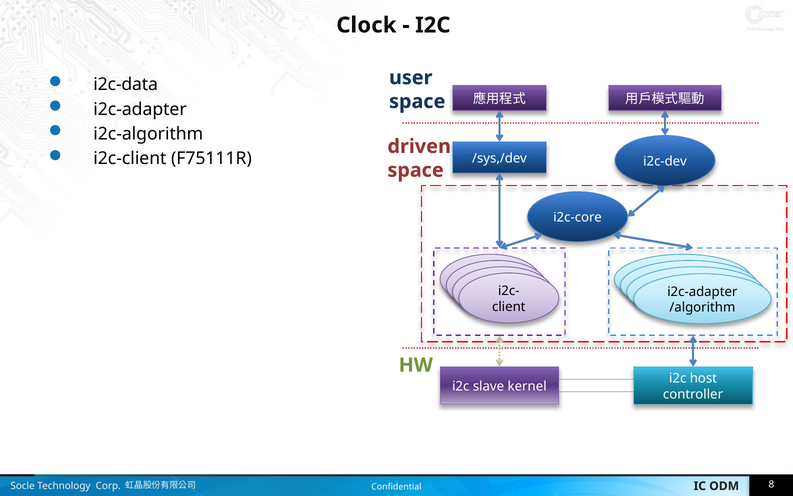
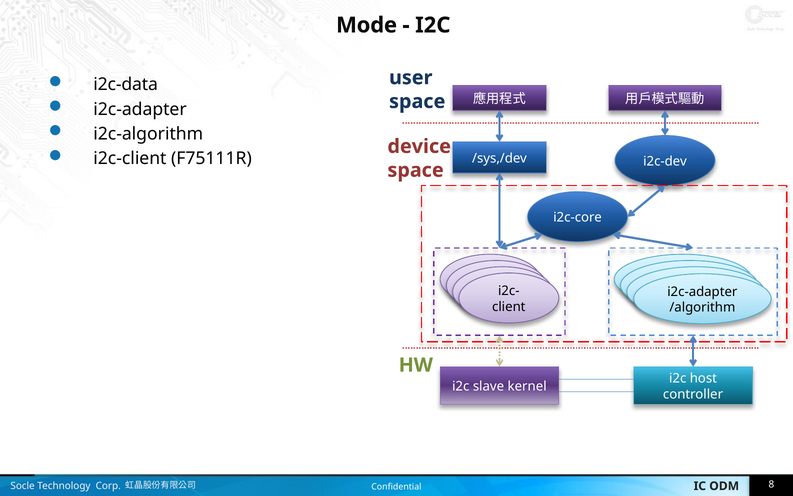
Clock: Clock -> Mode (367, 25)
driven: driven -> device (419, 146)
